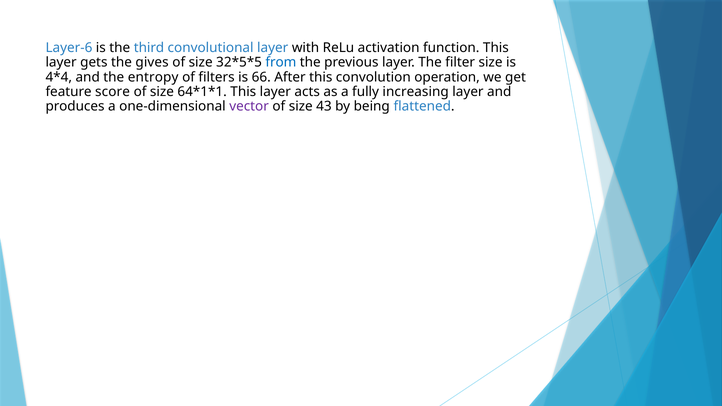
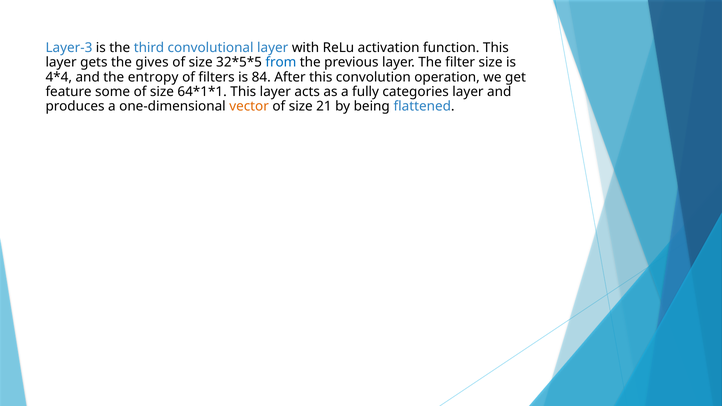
Layer-6: Layer-6 -> Layer-3 (69, 48)
66: 66 -> 84 (261, 77)
score: score -> some (113, 92)
increasing: increasing -> categories (416, 92)
vector colour: purple -> orange (249, 106)
43: 43 -> 21 (324, 106)
